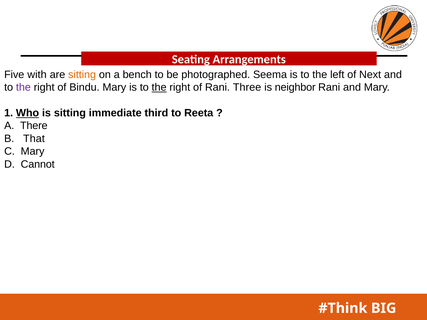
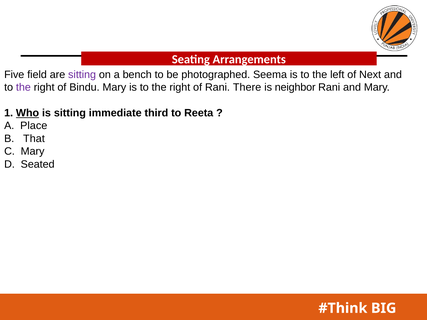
with: with -> field (37, 75)
sitting colour: orange -> purple (82, 75)
the underline: present -> none (159, 87)
Three: Three -> There (247, 87)
There: There -> Place (34, 126)
Cannot: Cannot -> Seated (38, 164)
